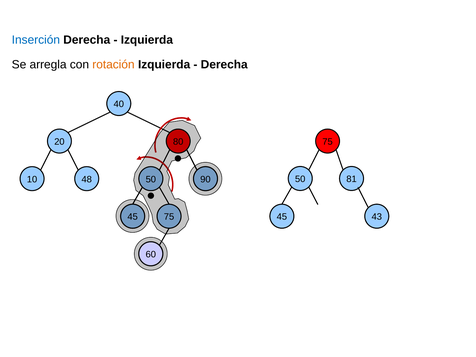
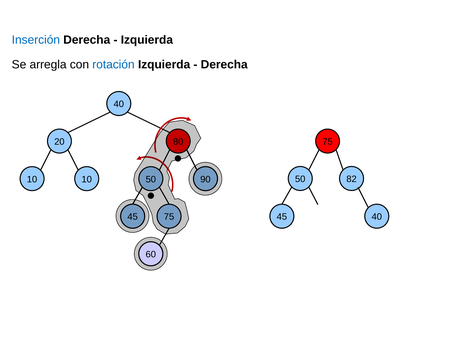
rotación colour: orange -> blue (113, 65)
81: 81 -> 82 (352, 179)
10 48: 48 -> 10 (87, 179)
45 43: 43 -> 40 (377, 217)
